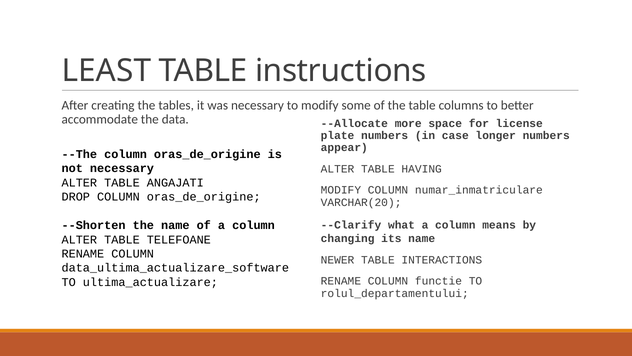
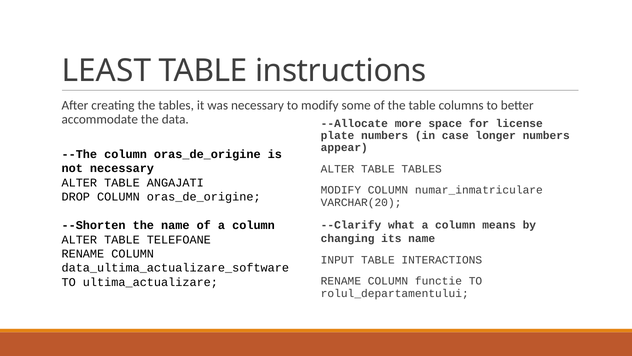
TABLE HAVING: HAVING -> TABLES (422, 169)
NEWER: NEWER -> INPUT (338, 259)
